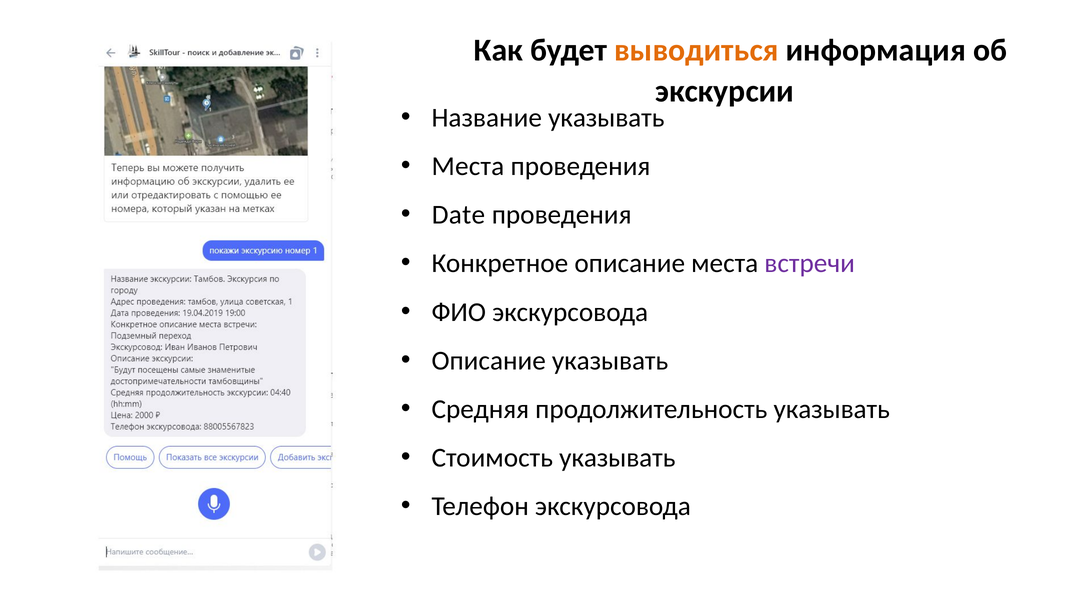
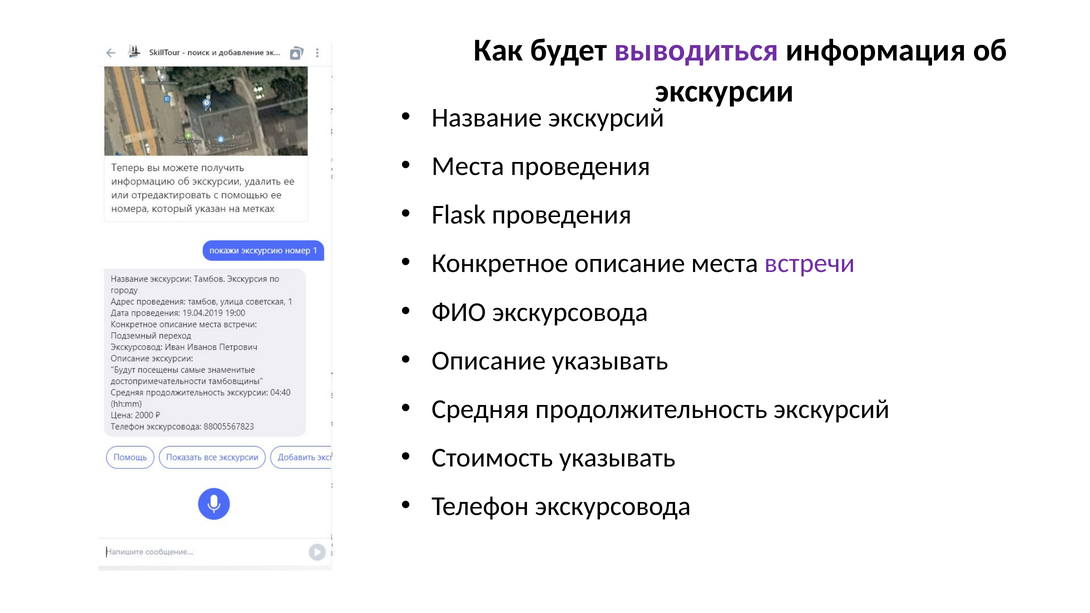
выводиться colour: orange -> purple (696, 50)
Название указывать: указывать -> экскурсий (606, 118)
Date: Date -> Flask (459, 215)
продолжительность указывать: указывать -> экскурсий (832, 409)
